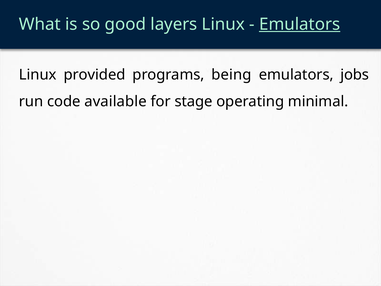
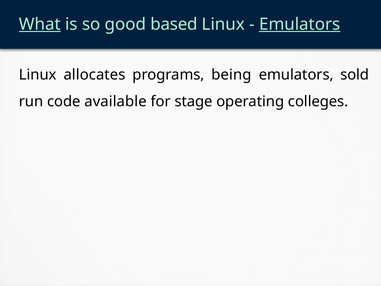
What underline: none -> present (40, 24)
layers: layers -> based (174, 24)
provided: provided -> allocates (94, 75)
jobs: jobs -> sold (355, 75)
minimal: minimal -> colleges (318, 101)
